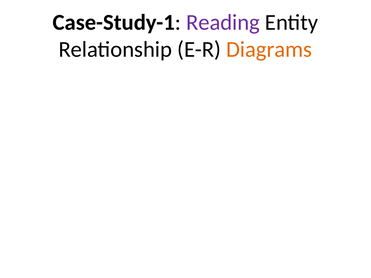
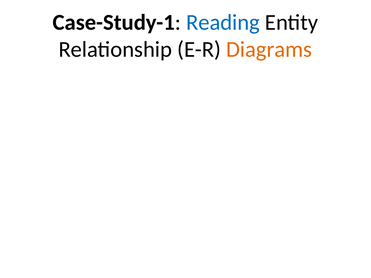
Reading colour: purple -> blue (223, 22)
